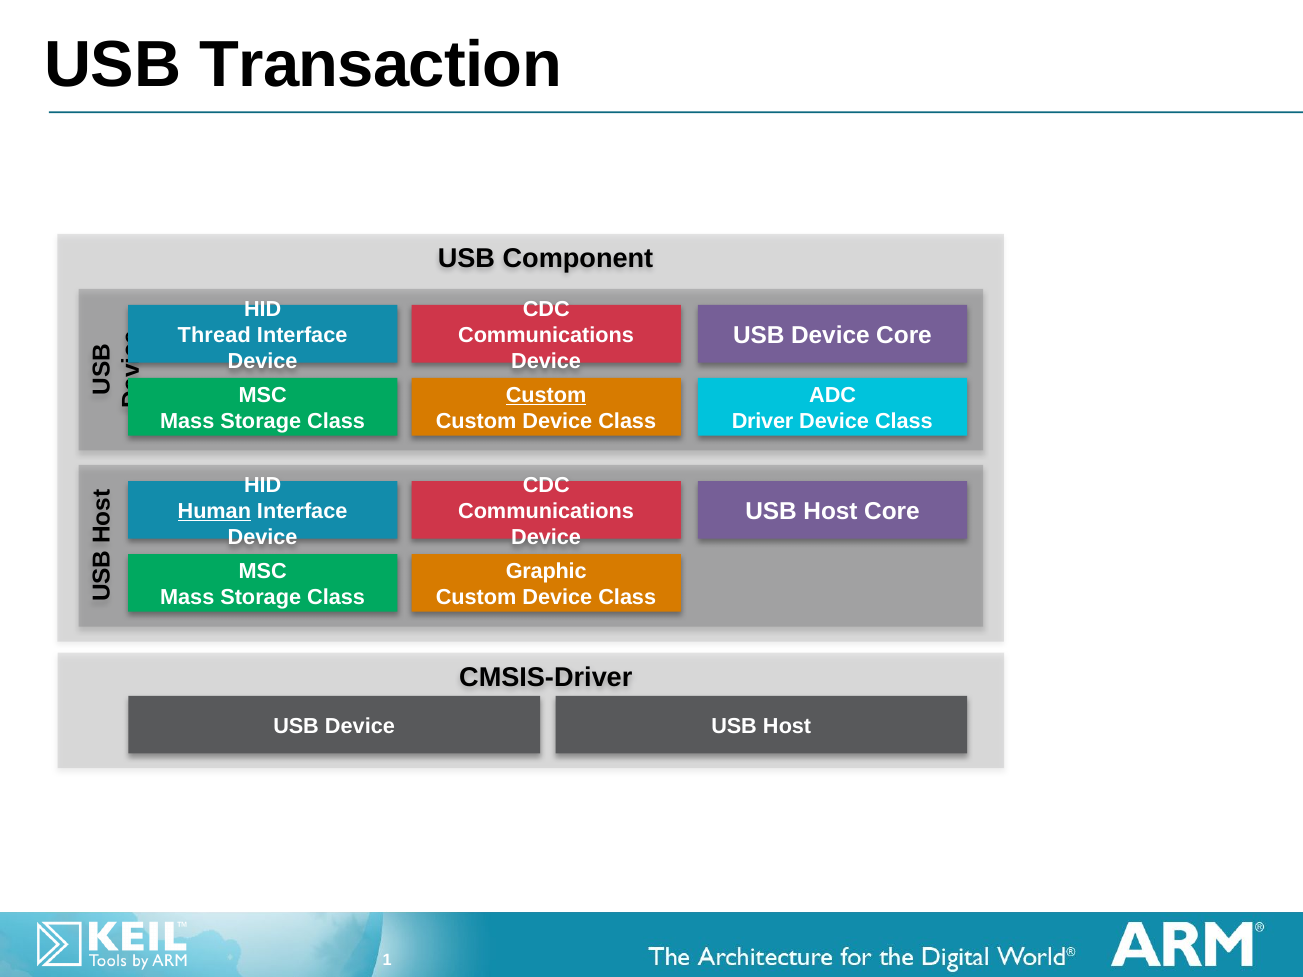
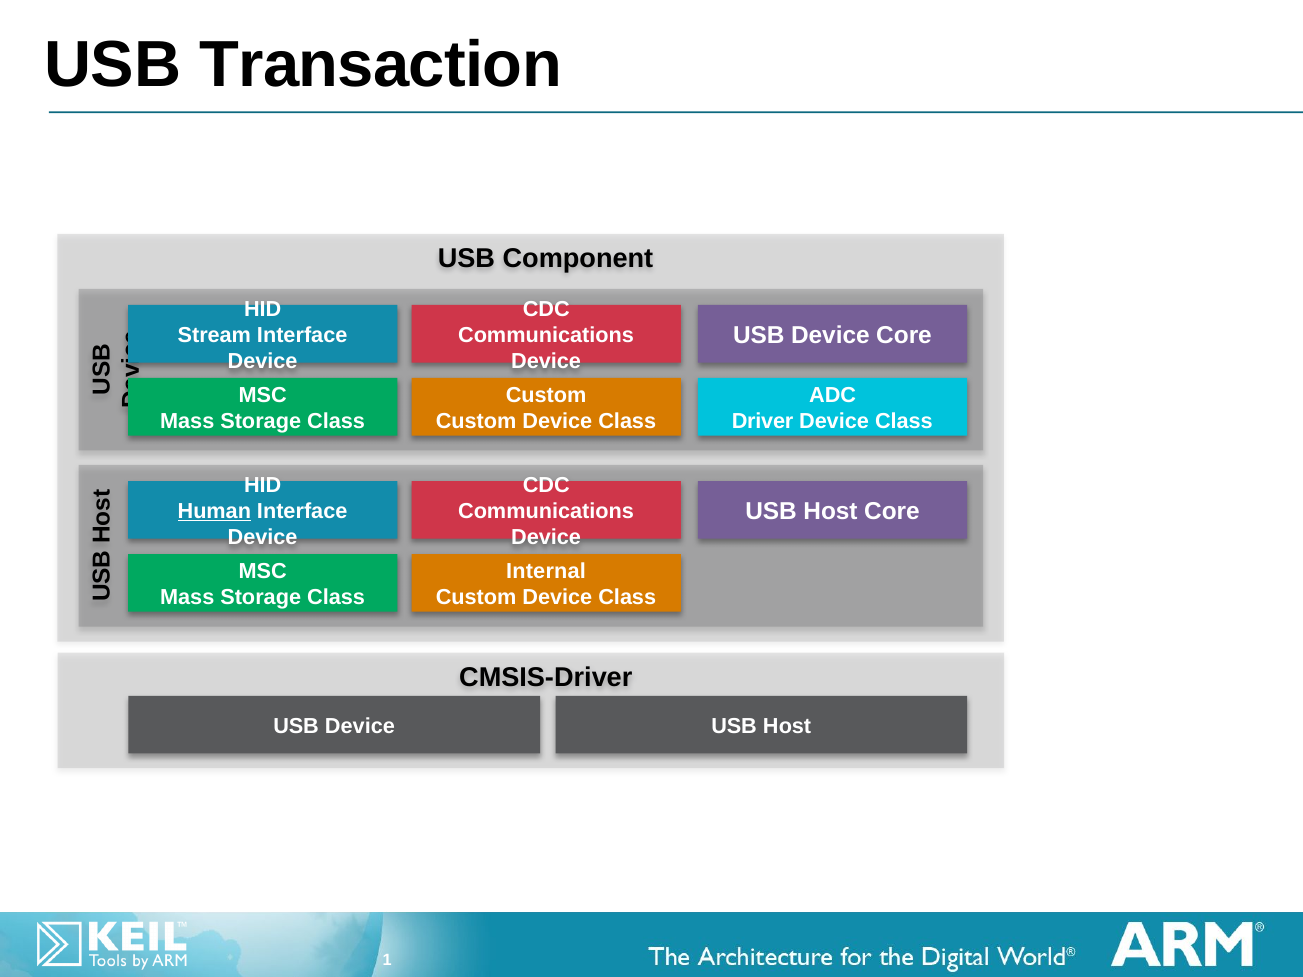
Thread: Thread -> Stream (214, 335)
Custom underline: present -> none (546, 395)
Graphic: Graphic -> Internal (546, 571)
